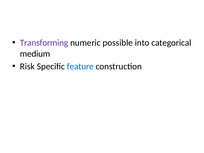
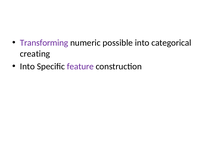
medium: medium -> creating (35, 54)
Risk: Risk -> Into (27, 66)
feature colour: blue -> purple (80, 66)
